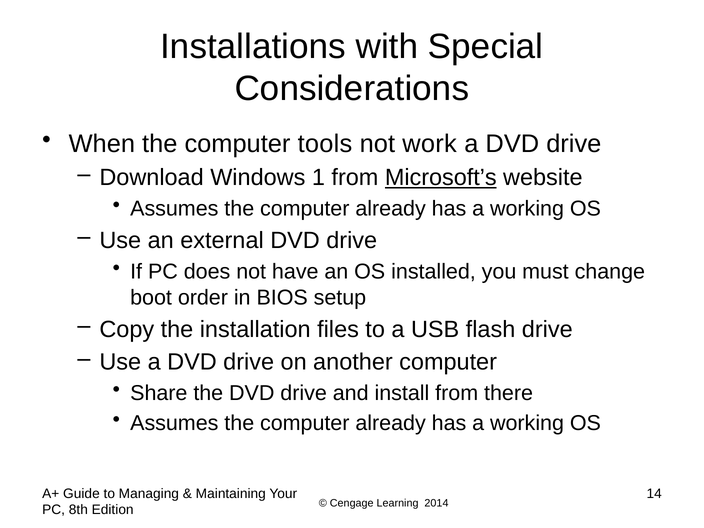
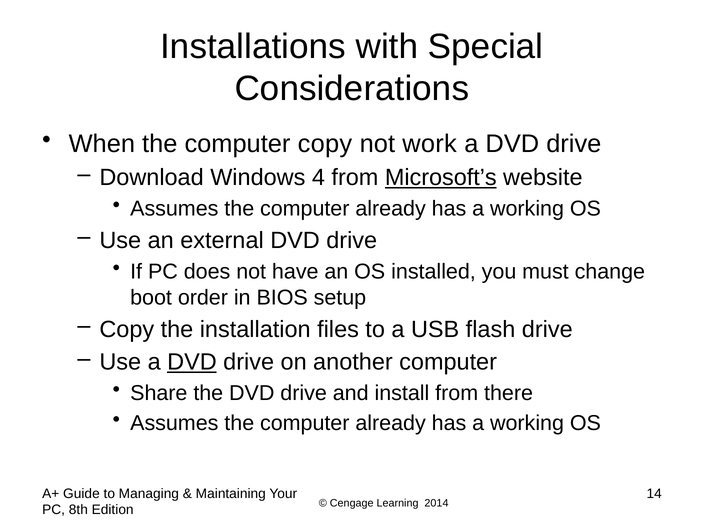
computer tools: tools -> copy (325, 144)
1: 1 -> 4 (318, 178)
DVD underline: none -> present (192, 362)
